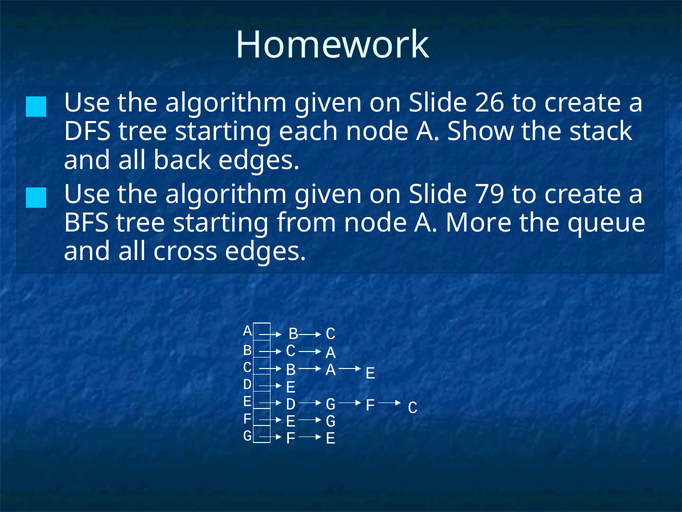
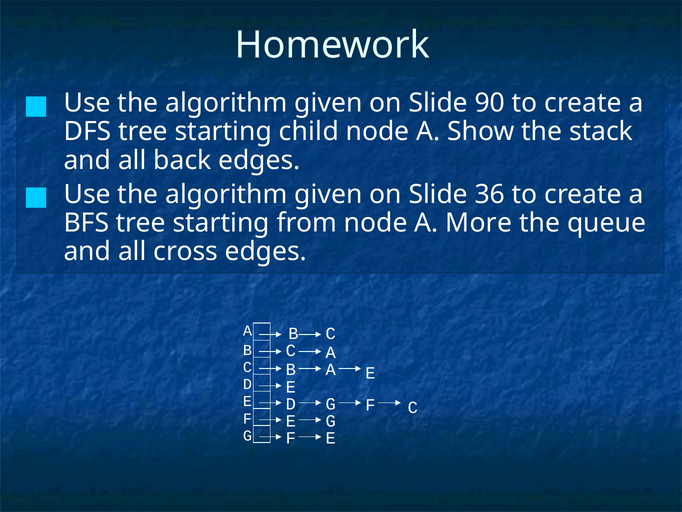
26: 26 -> 90 (490, 103)
each: each -> child (309, 131)
79: 79 -> 36 (490, 194)
